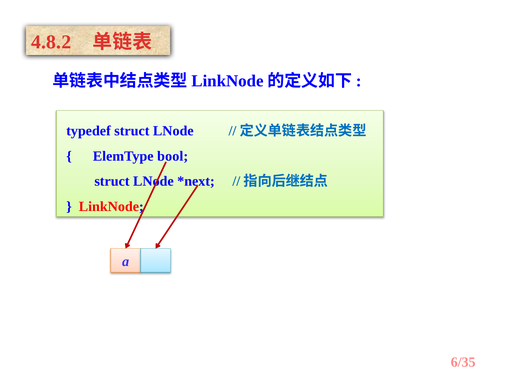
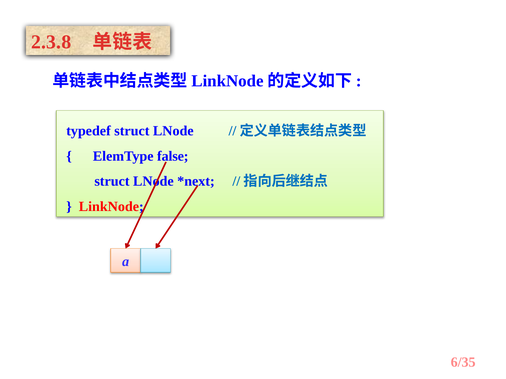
4.8.2: 4.8.2 -> 2.3.8 (51, 42)
bool: bool -> false (173, 156)
